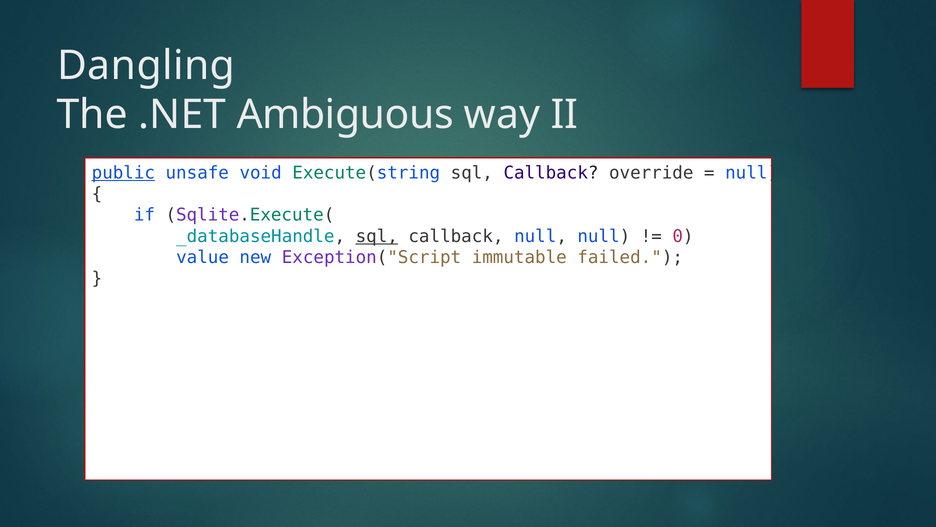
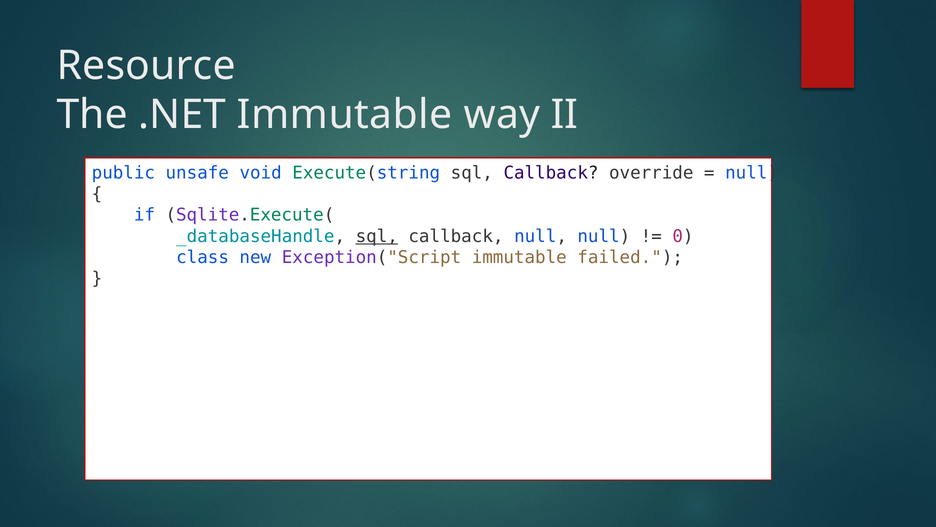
Dangling: Dangling -> Resource (146, 66)
.NET Ambiguous: Ambiguous -> Immutable (345, 115)
public underline: present -> none (123, 173)
value: value -> class (203, 257)
